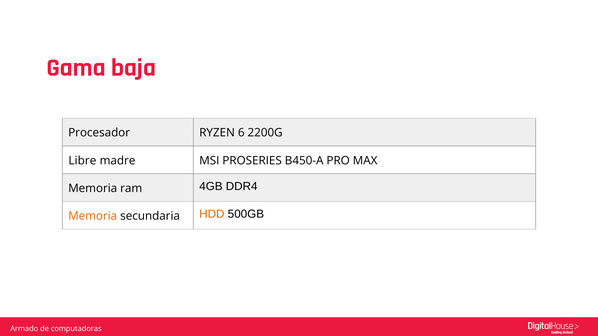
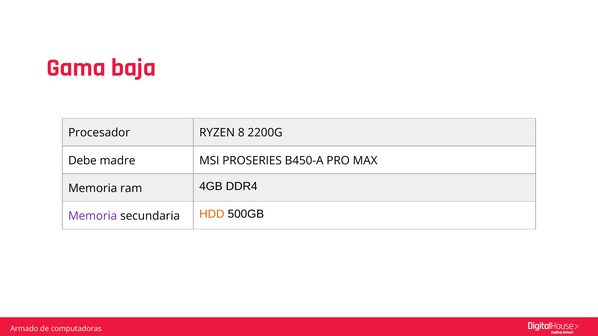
6: 6 -> 8 (241, 133)
Libre: Libre -> Debe (82, 161)
Memoria colour: orange -> purple (93, 216)
